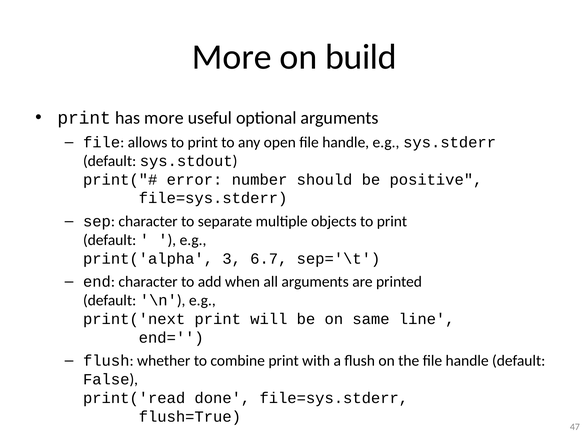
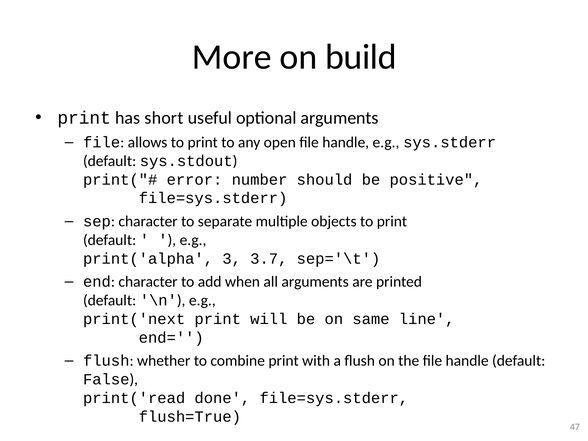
has more: more -> short (164, 118)
6.7: 6.7 -> 3.7 (269, 259)
